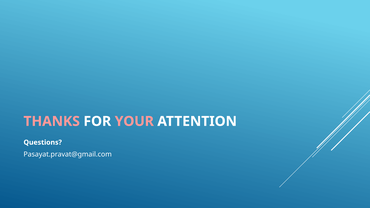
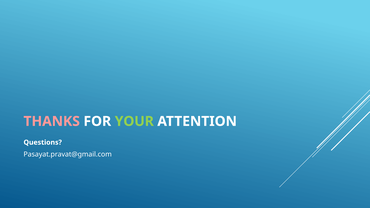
YOUR colour: pink -> light green (134, 121)
